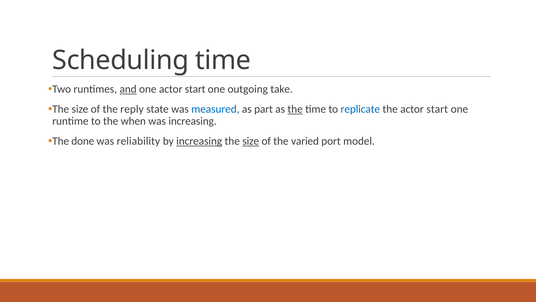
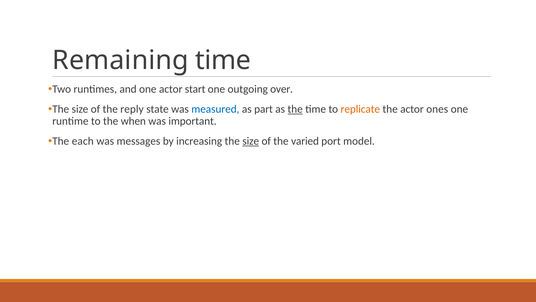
Scheduling: Scheduling -> Remaining (120, 60)
and underline: present -> none (128, 89)
take: take -> over (282, 89)
replicate colour: blue -> orange (360, 109)
the actor start: start -> ones (437, 109)
was increasing: increasing -> important (193, 121)
done: done -> each (83, 141)
reliability: reliability -> messages (138, 141)
increasing underline: present -> none (199, 141)
